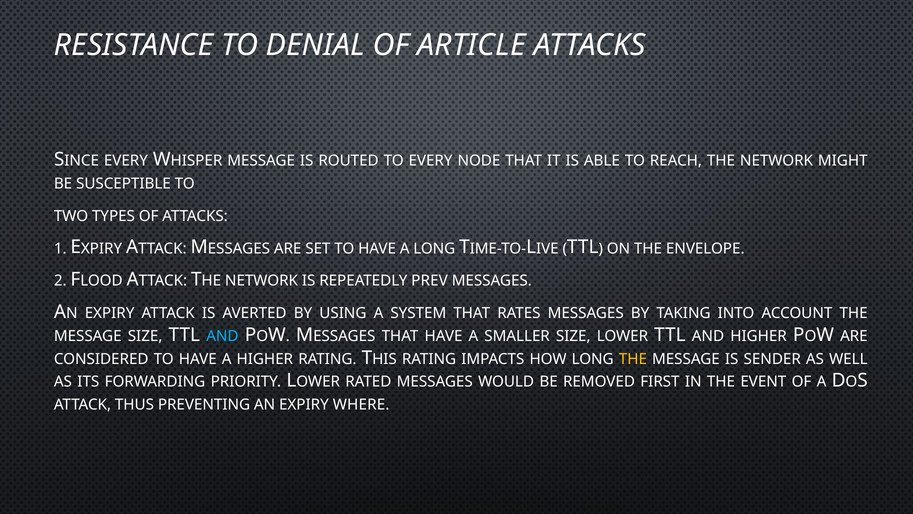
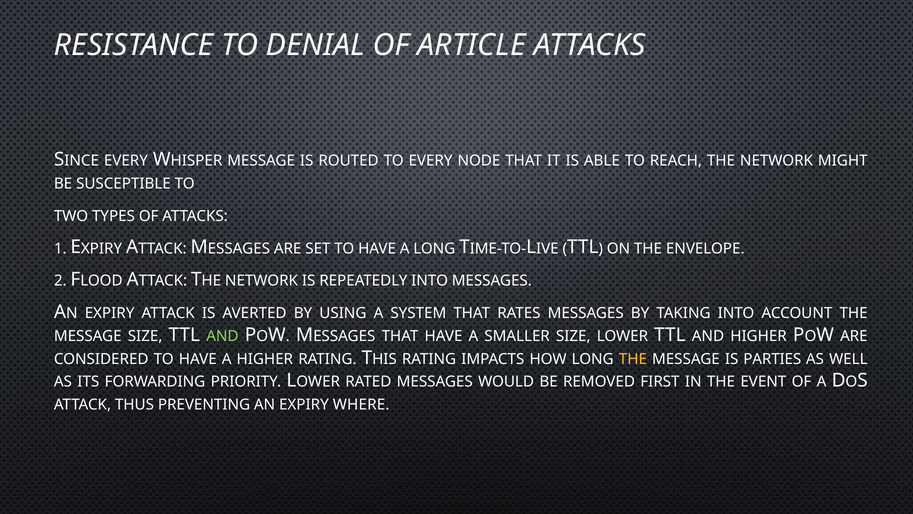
REPEATEDLY PREV: PREV -> INTO (430, 281)
AND colour: light blue -> light green (222, 336)
SENDER: SENDER -> PARTIES (772, 359)
